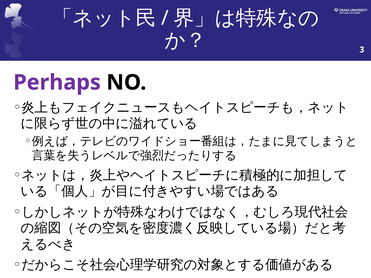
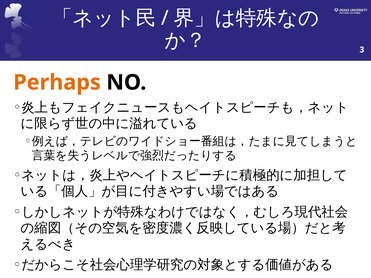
Perhaps colour: purple -> orange (57, 83)
